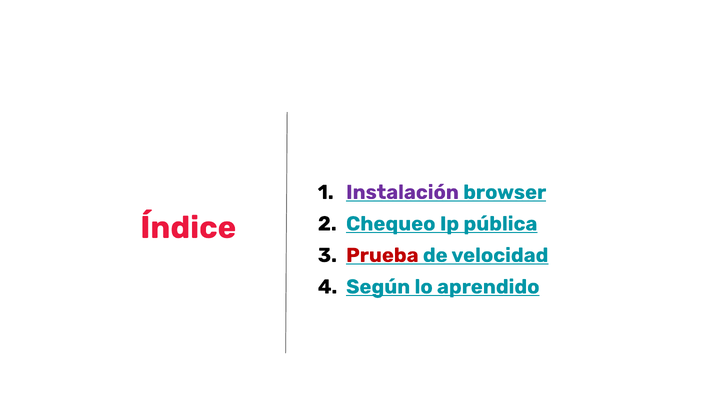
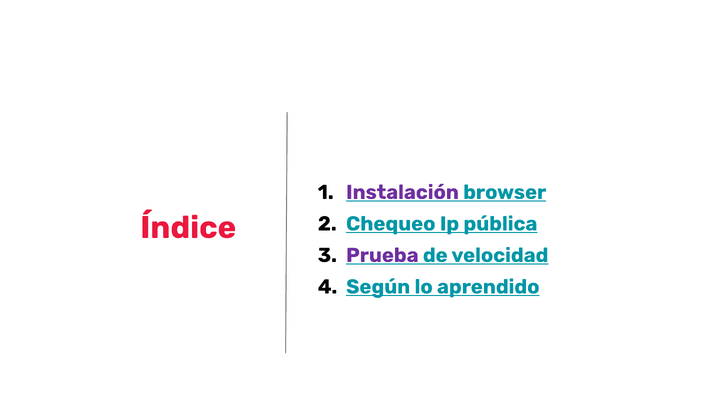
Prueba colour: red -> purple (382, 255)
